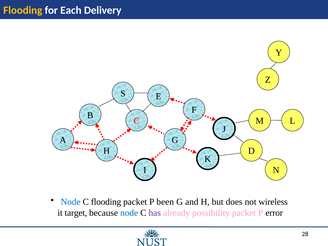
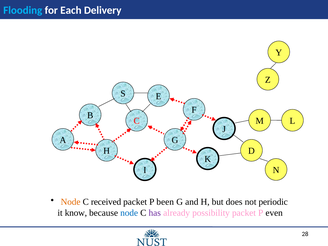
Flooding colour: yellow -> light blue (23, 10)
Node colour: blue -> orange (71, 202)
C flooding: flooding -> received (106, 202)
wireless: wireless -> periodic (273, 202)
target: target -> know (76, 213)
error: error -> even (274, 213)
